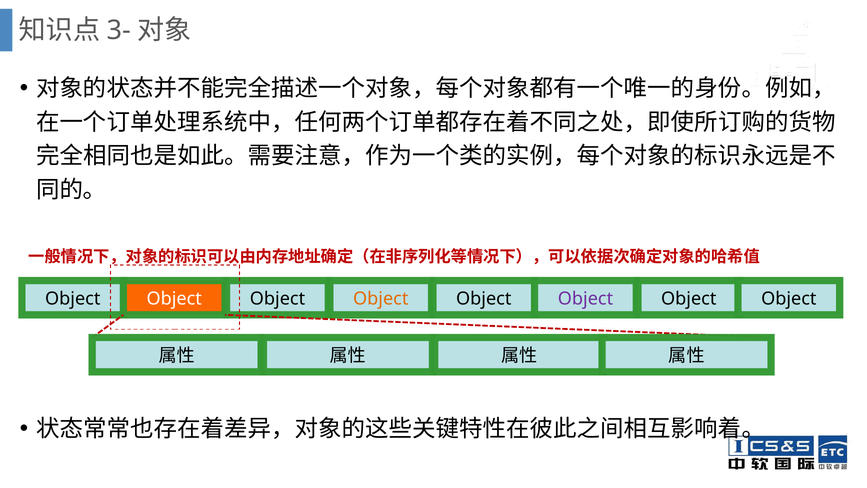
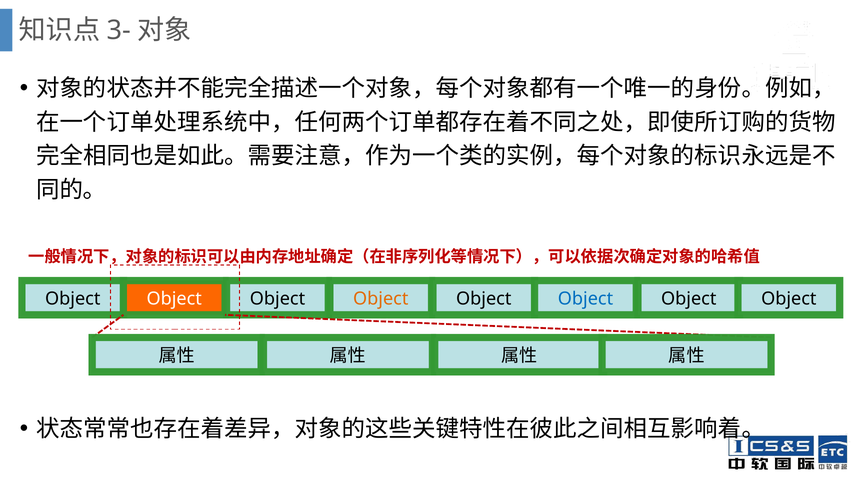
Object colour: purple -> blue (586, 299)
